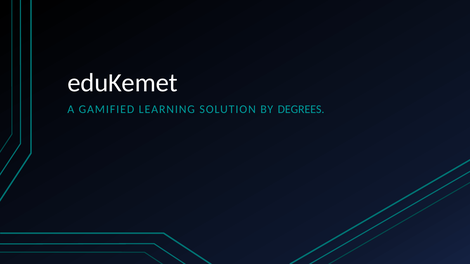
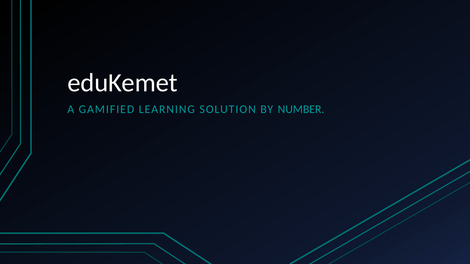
DEGREES: DEGREES -> NUMBER (301, 110)
